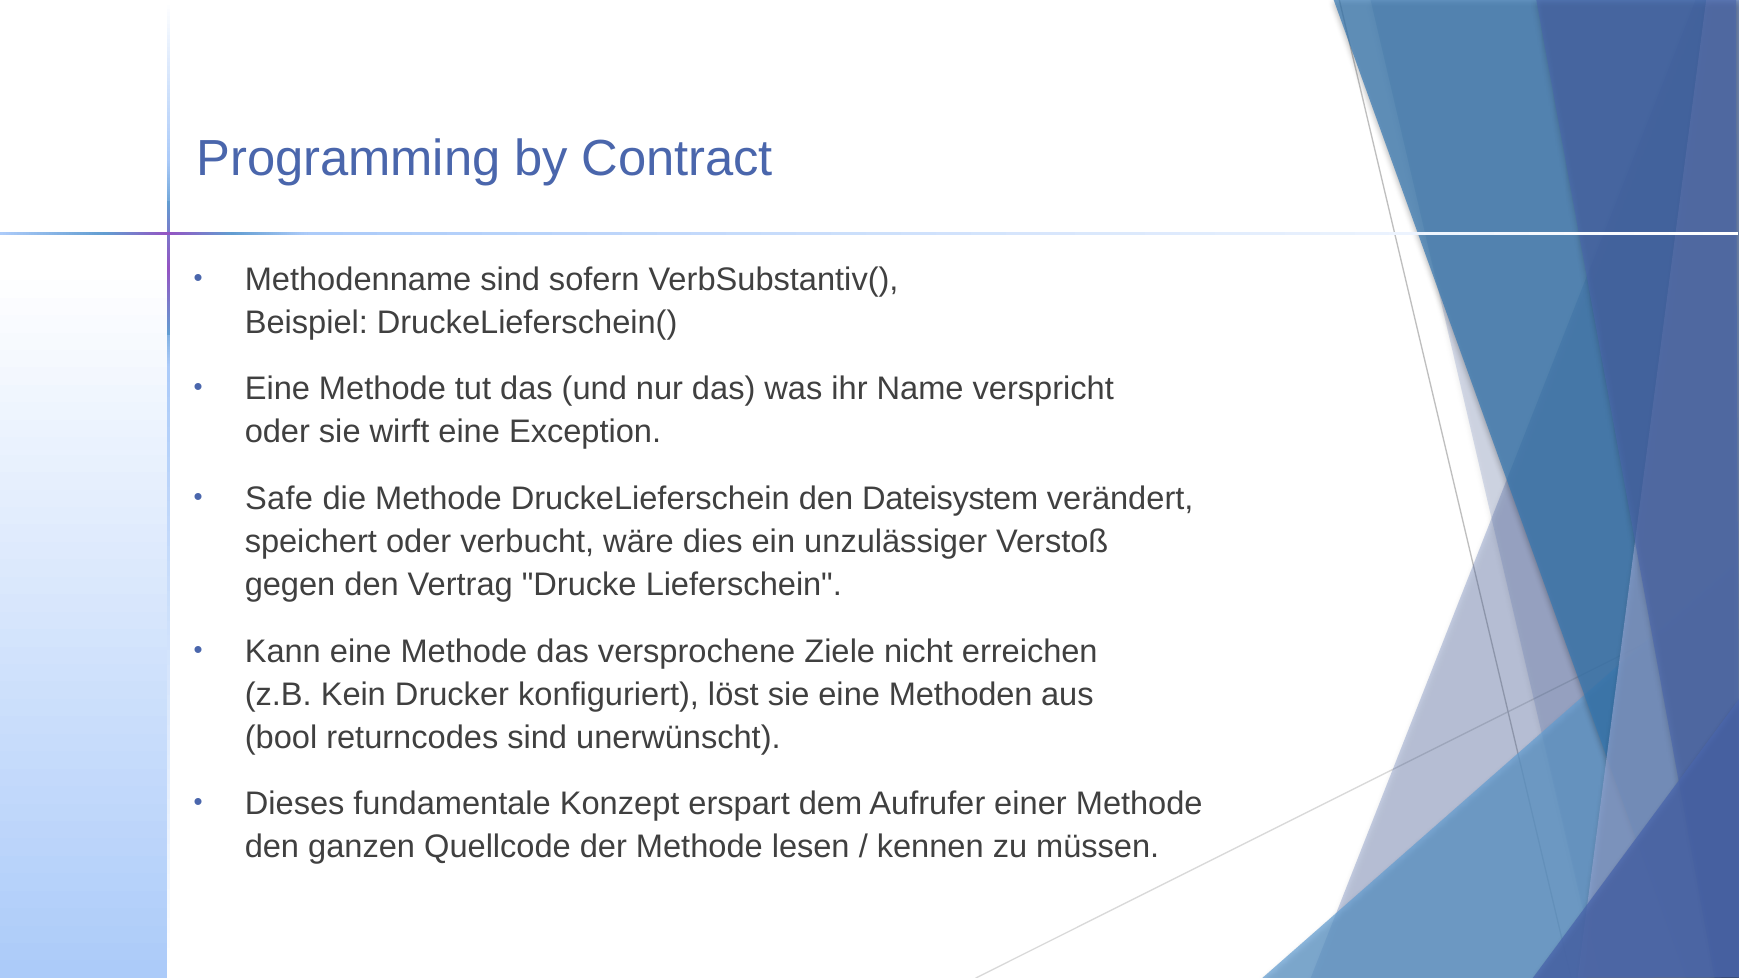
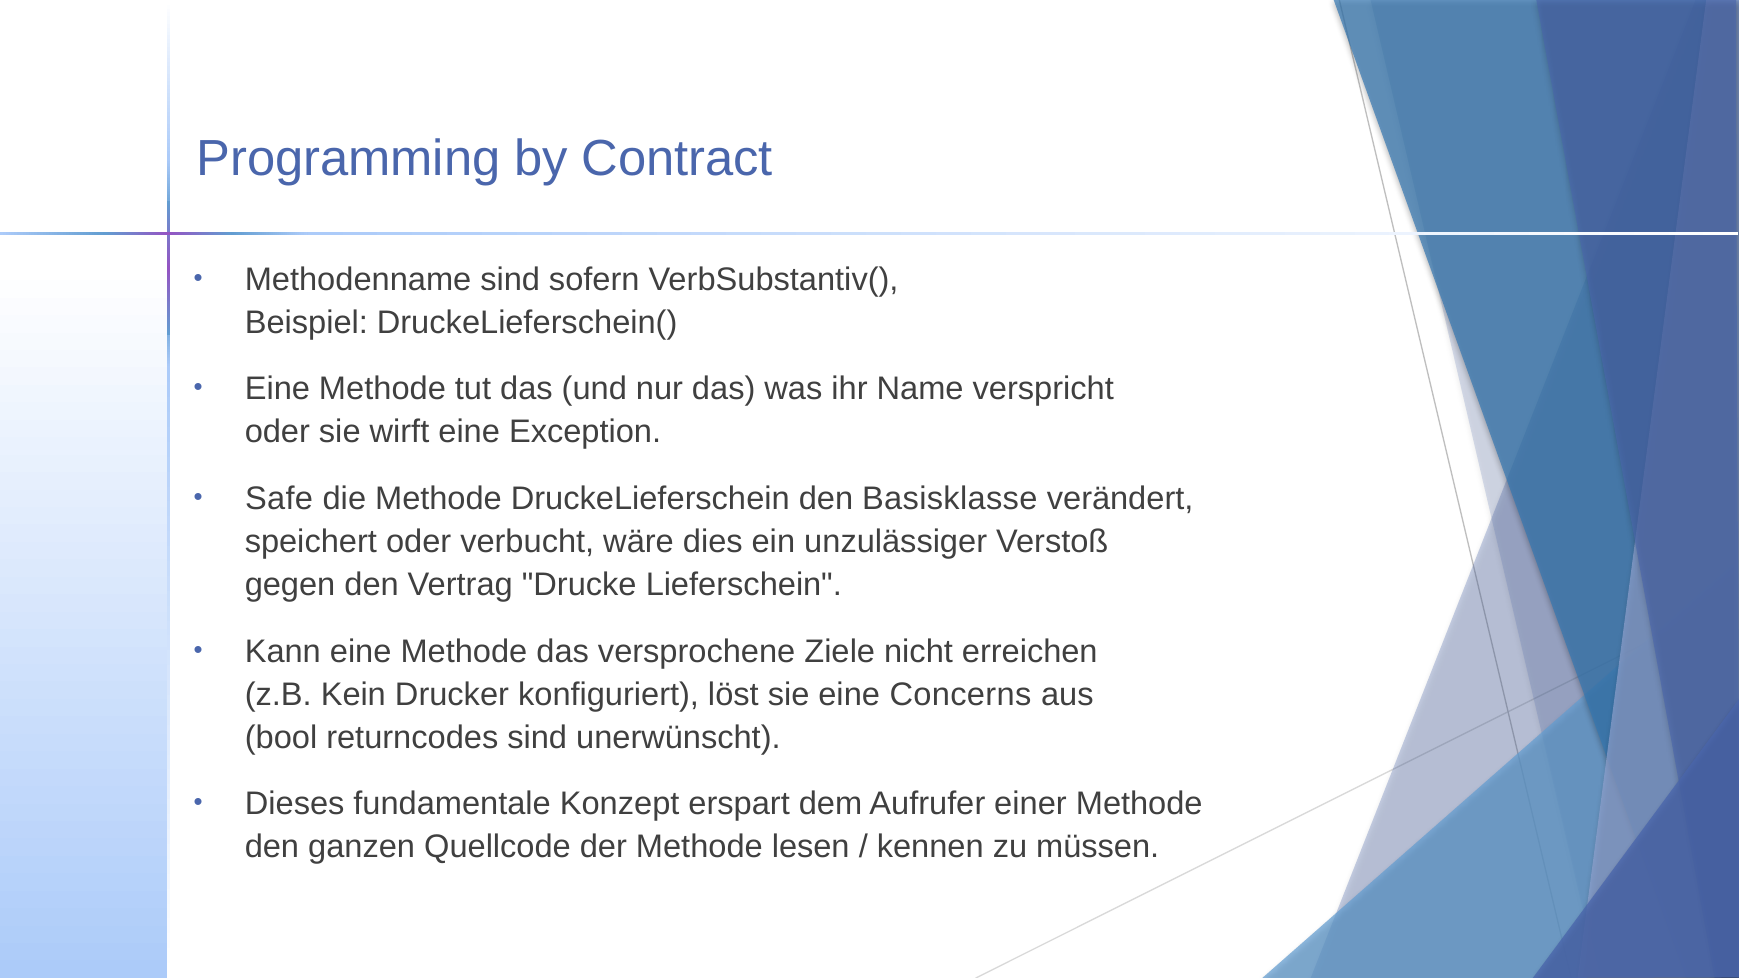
Dateisystem: Dateisystem -> Basisklasse (950, 499)
Methoden: Methoden -> Concerns (960, 694)
